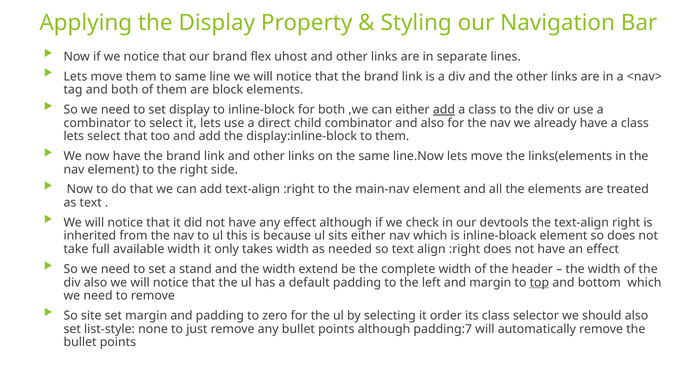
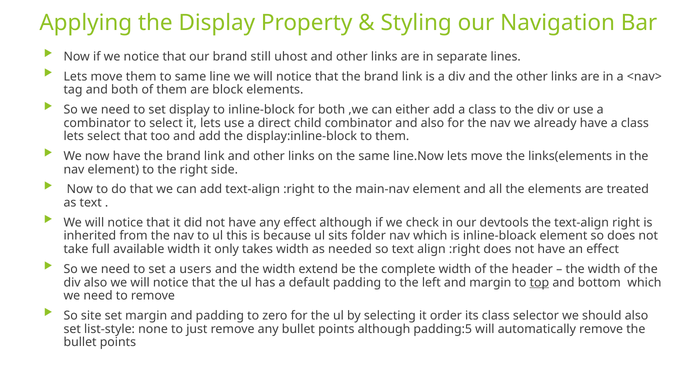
flex: flex -> still (261, 57)
add underline: present -> none (444, 110)
sits either: either -> folder (368, 236)
stand: stand -> users (195, 269)
padding:7: padding:7 -> padding:5 (443, 329)
